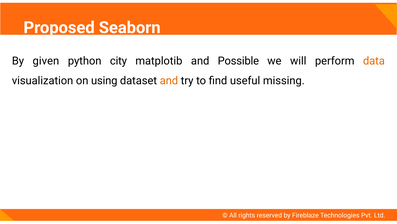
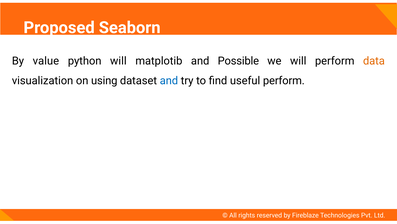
given: given -> value (46, 61)
python city: city -> will (118, 61)
and colour: orange -> blue (169, 81)
useful missing: missing -> perform (284, 81)
